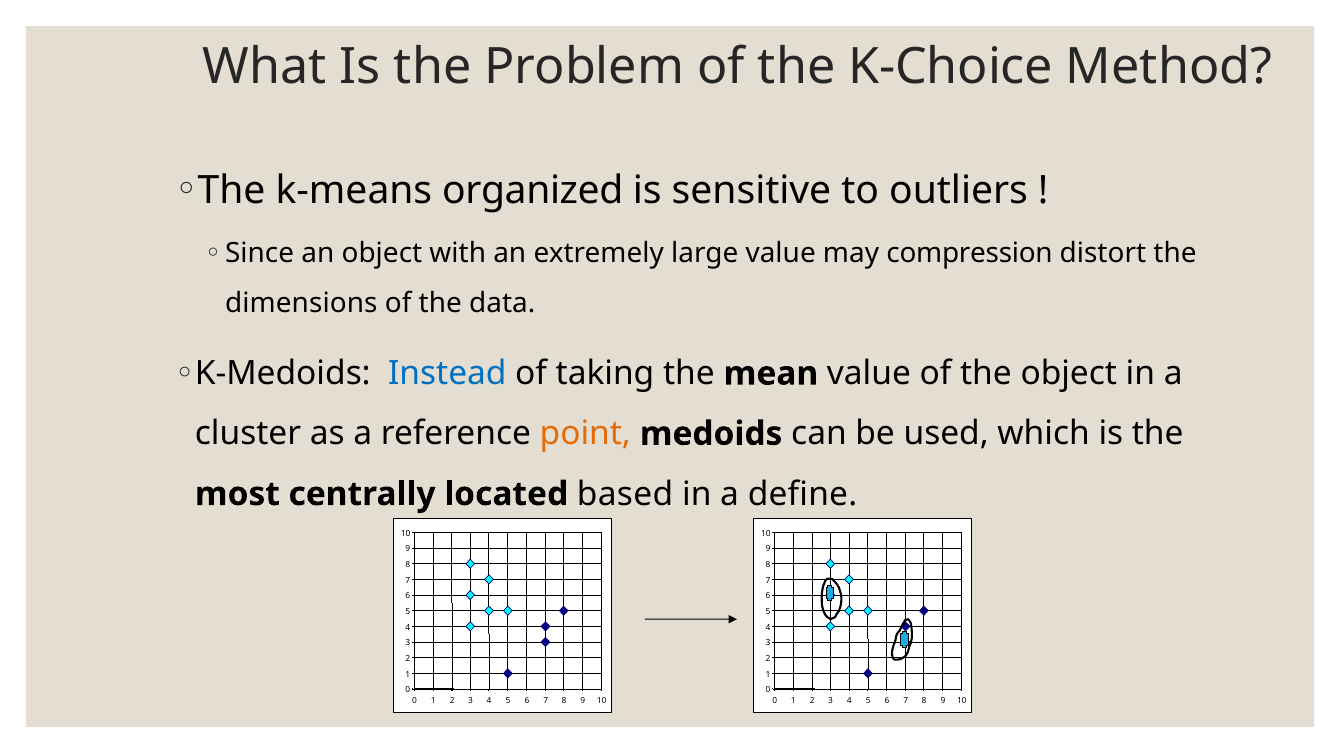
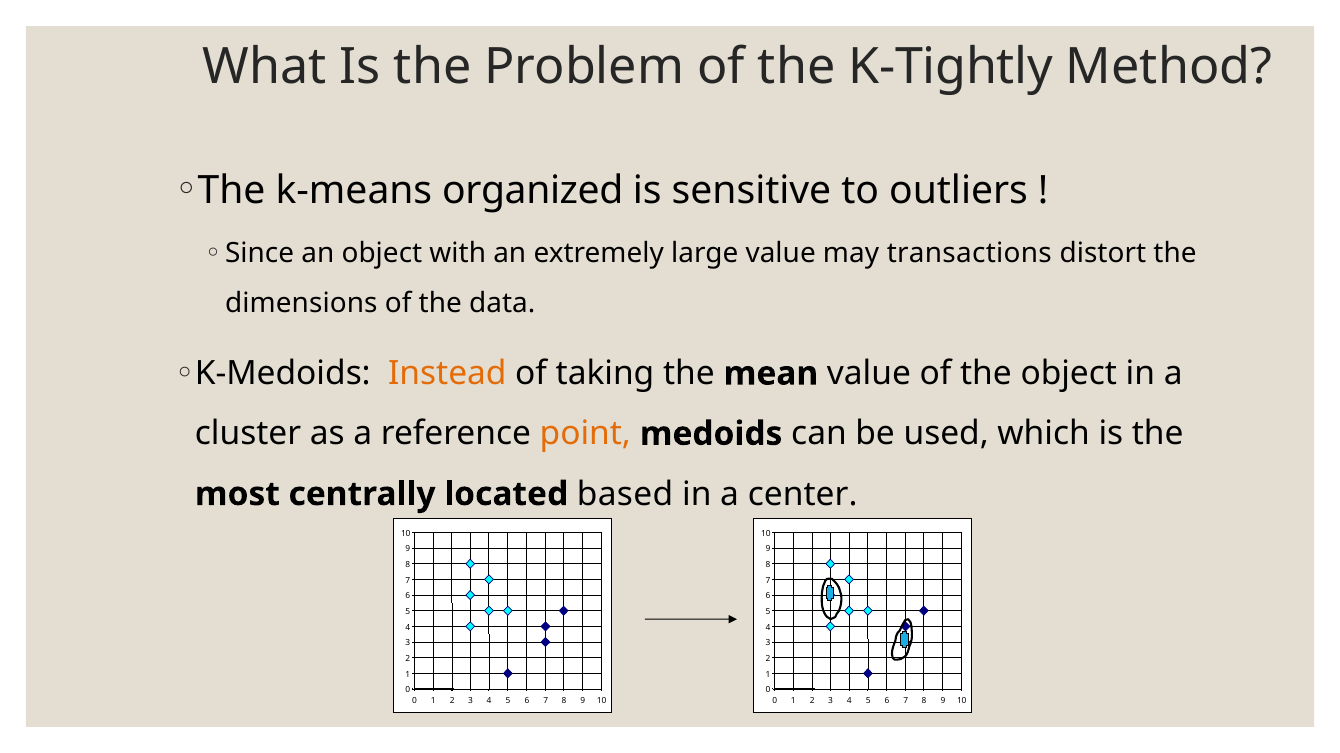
K-Choice: K-Choice -> K-Tightly (951, 67)
compression: compression -> transactions (969, 254)
Instead colour: blue -> orange (447, 374)
define: define -> center (803, 495)
